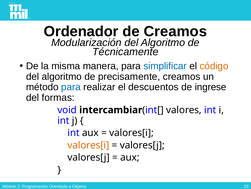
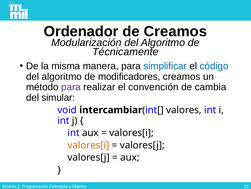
código colour: orange -> blue (214, 66)
precisamente: precisamente -> modificadores (129, 76)
para colour: blue -> purple (71, 87)
descuentos: descuentos -> convención (153, 87)
ingrese: ingrese -> cambia (211, 87)
formas: formas -> simular (58, 97)
